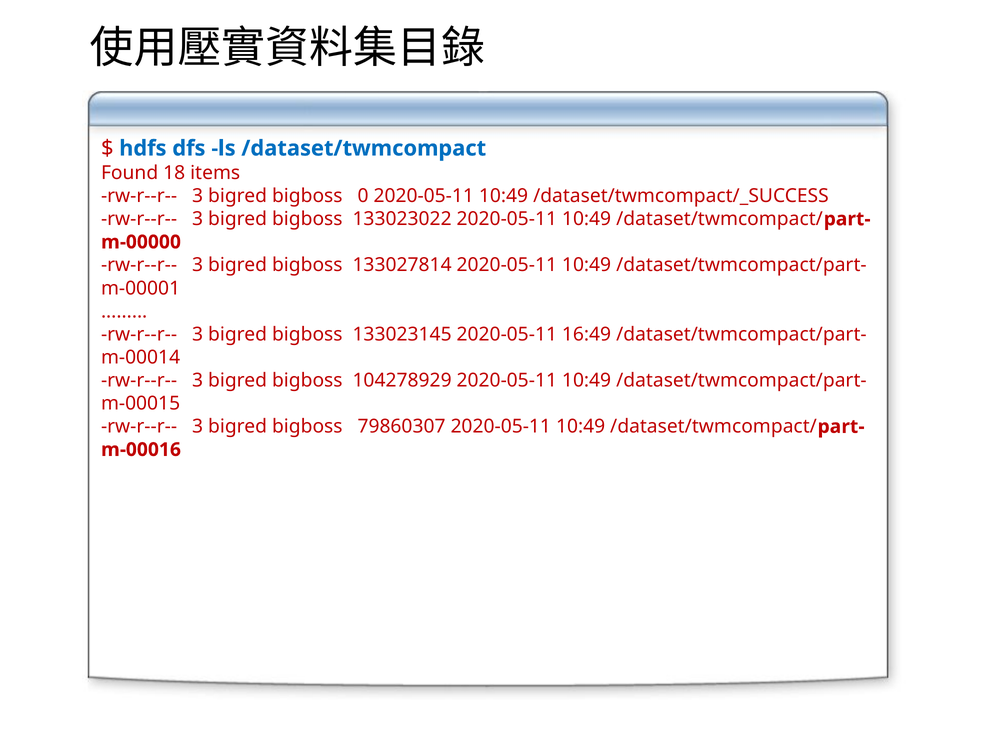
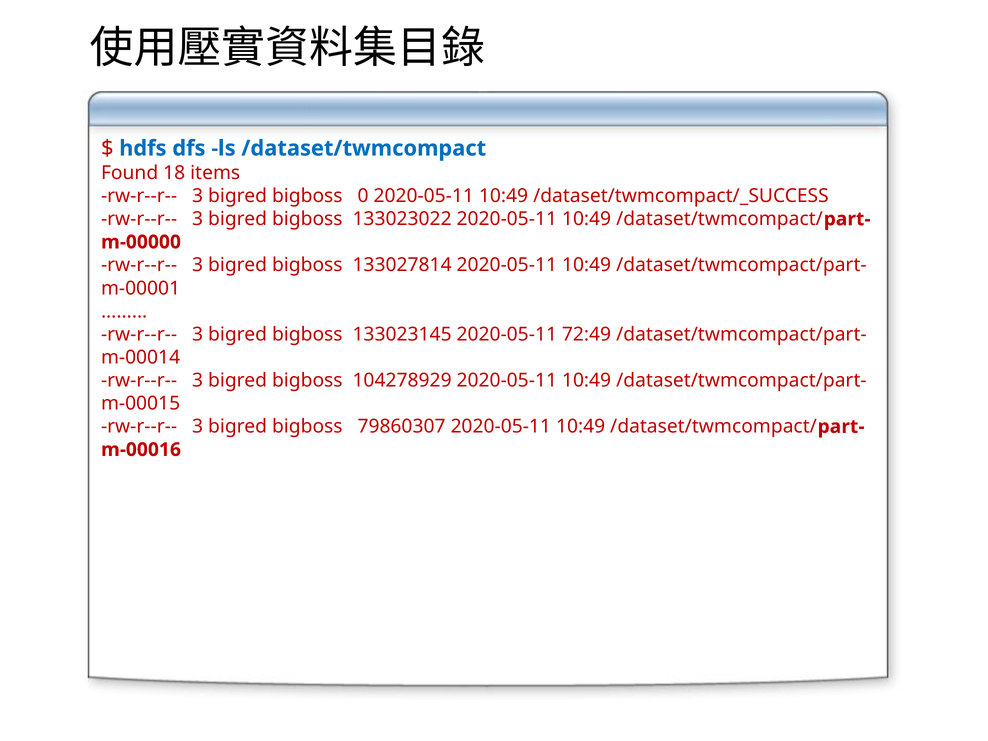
16:49: 16:49 -> 72:49 (587, 334)
